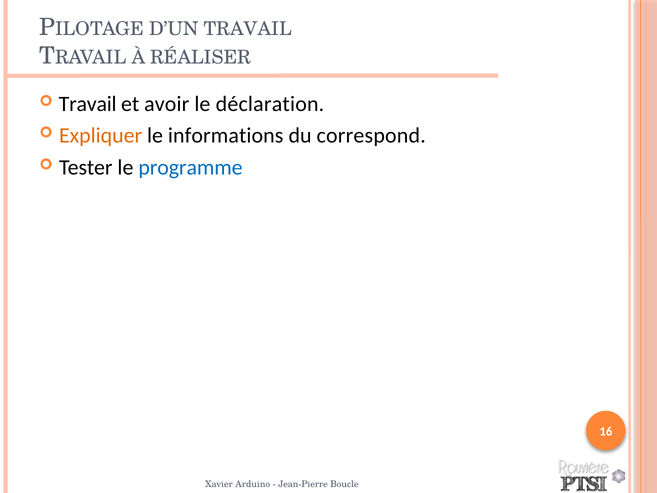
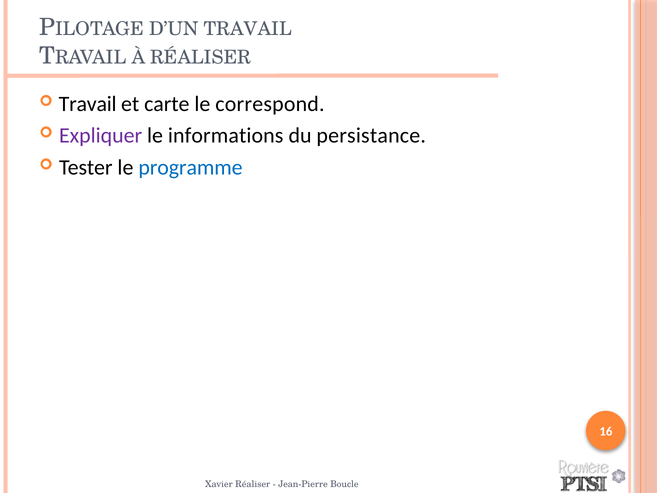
avoir: avoir -> carte (167, 104)
déclaration: déclaration -> correspond (270, 104)
Expliquer colour: orange -> purple (101, 136)
correspond: correspond -> persistance (371, 136)
Xavier Arduino: Arduino -> Réaliser (253, 484)
